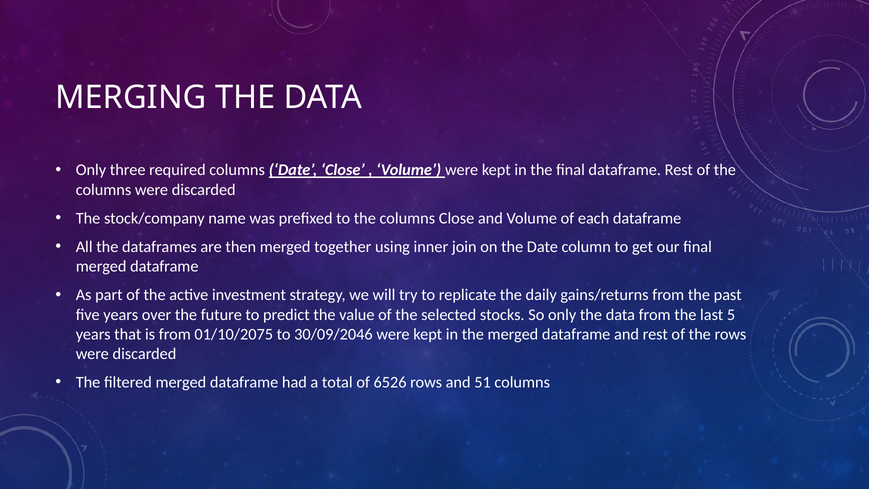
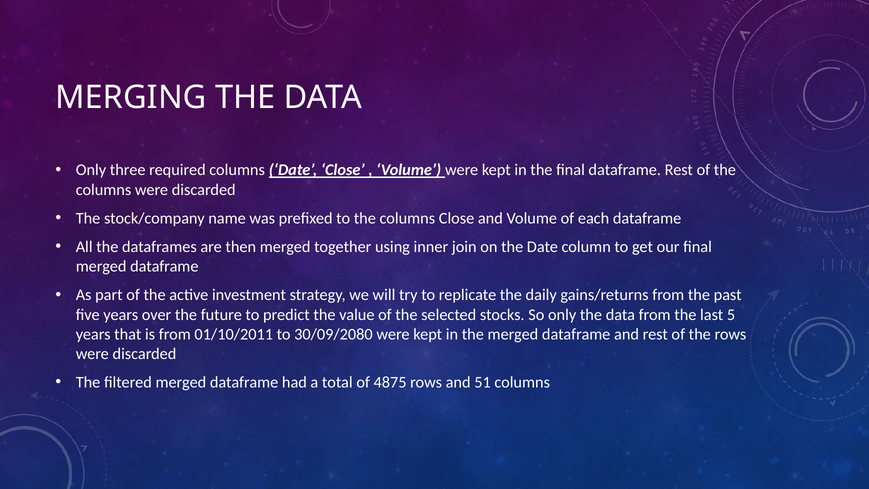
01/10/2075: 01/10/2075 -> 01/10/2011 (234, 334)
30/09/2046: 30/09/2046 -> 30/09/2080 (333, 334)
6526: 6526 -> 4875 (390, 382)
